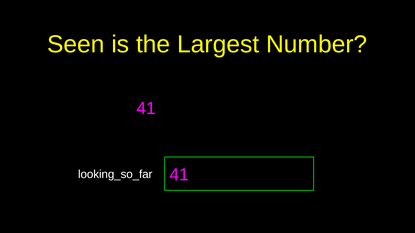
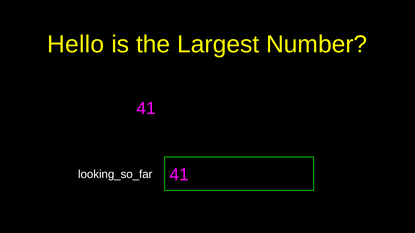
Seen: Seen -> Hello (76, 45)
